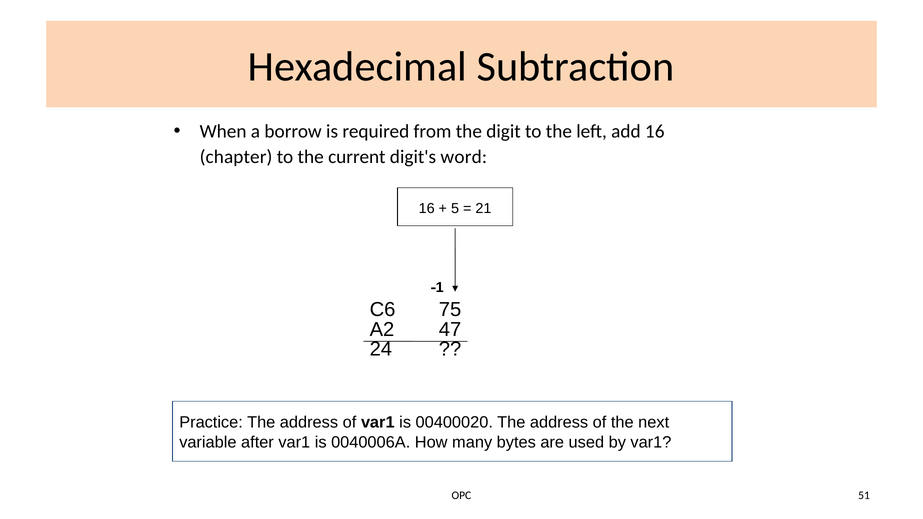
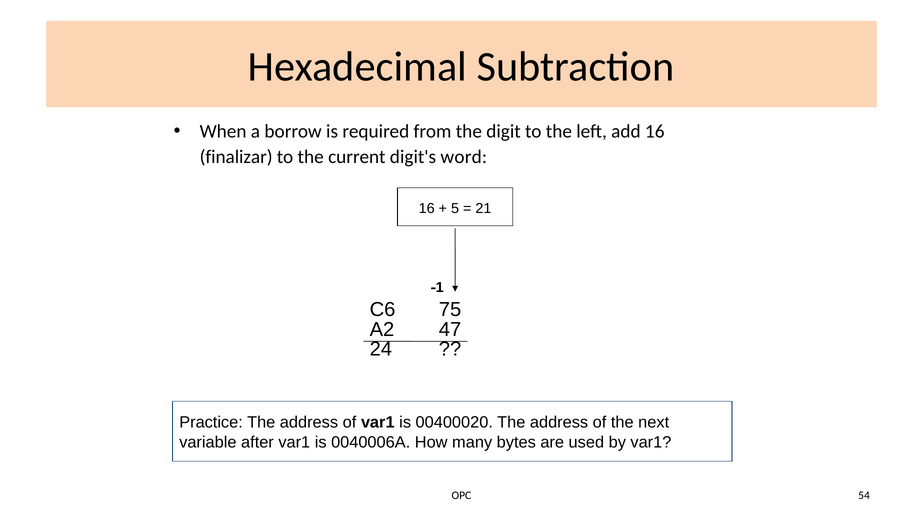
chapter: chapter -> finalizar (236, 157)
51: 51 -> 54 (864, 496)
